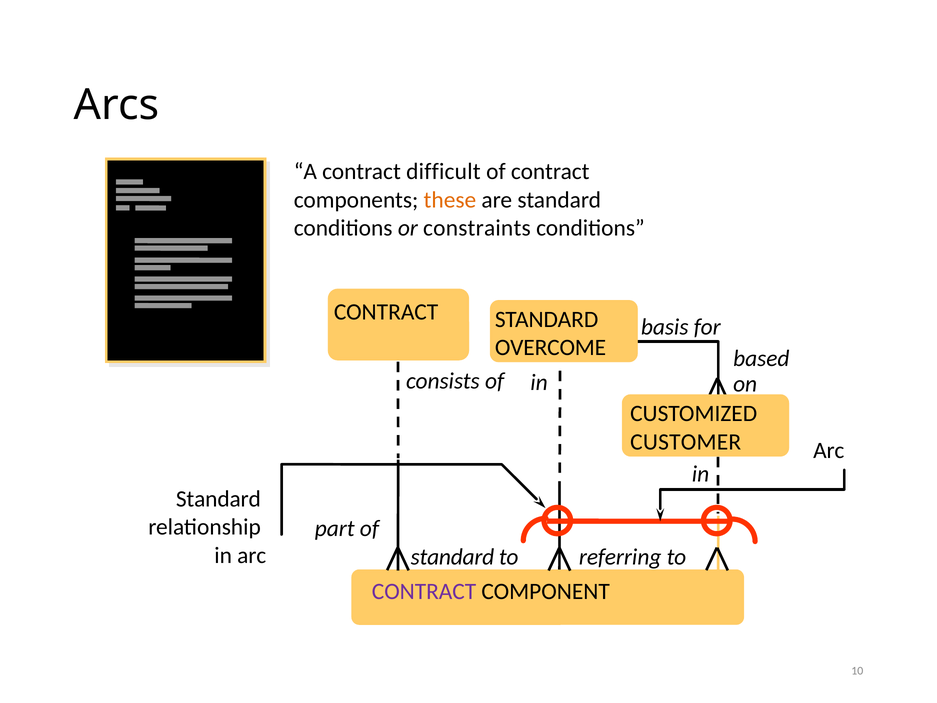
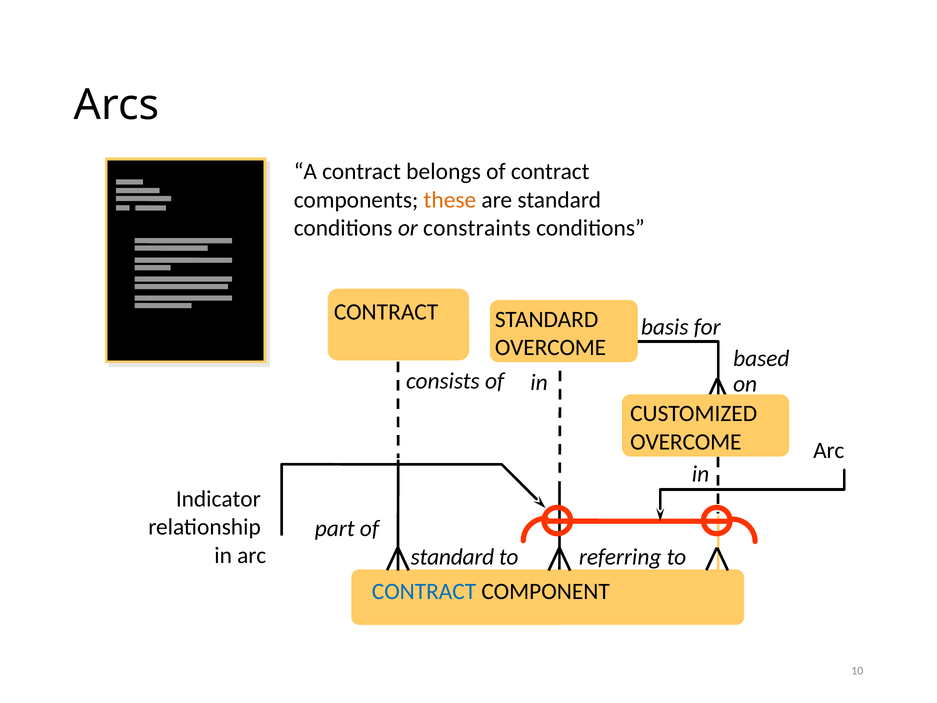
difficult: difficult -> belongs (443, 172)
CUSTOMER: CUSTOMER -> OVERCOME (686, 442)
Standard: Standard -> Indicator (218, 499)
CONTRACT colour: purple -> blue (424, 591)
